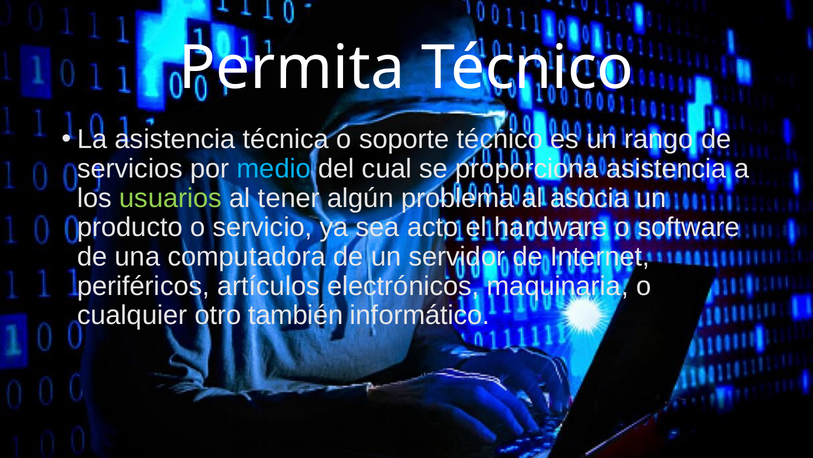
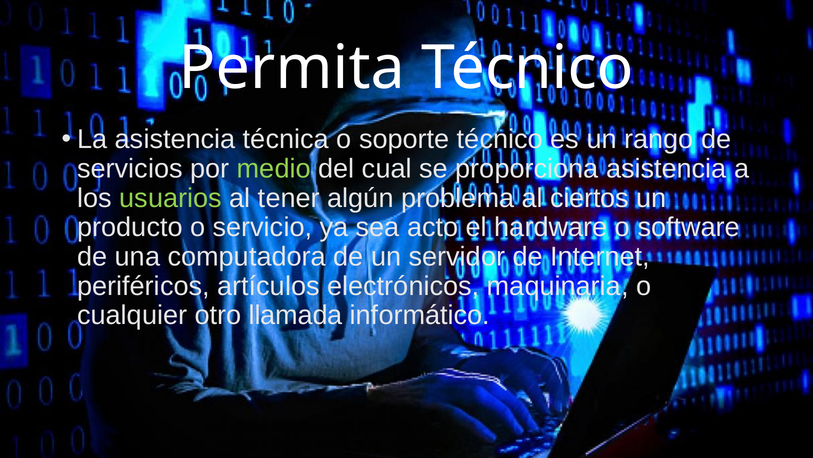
medio colour: light blue -> light green (274, 169)
asocia: asocia -> ciertos (590, 198)
también: también -> llamada (296, 315)
